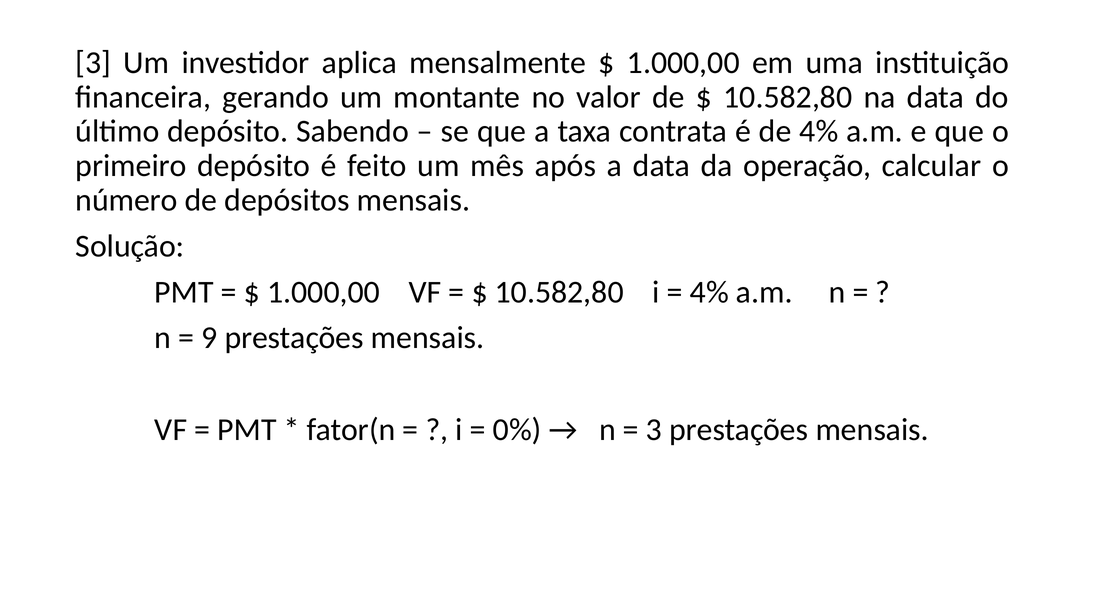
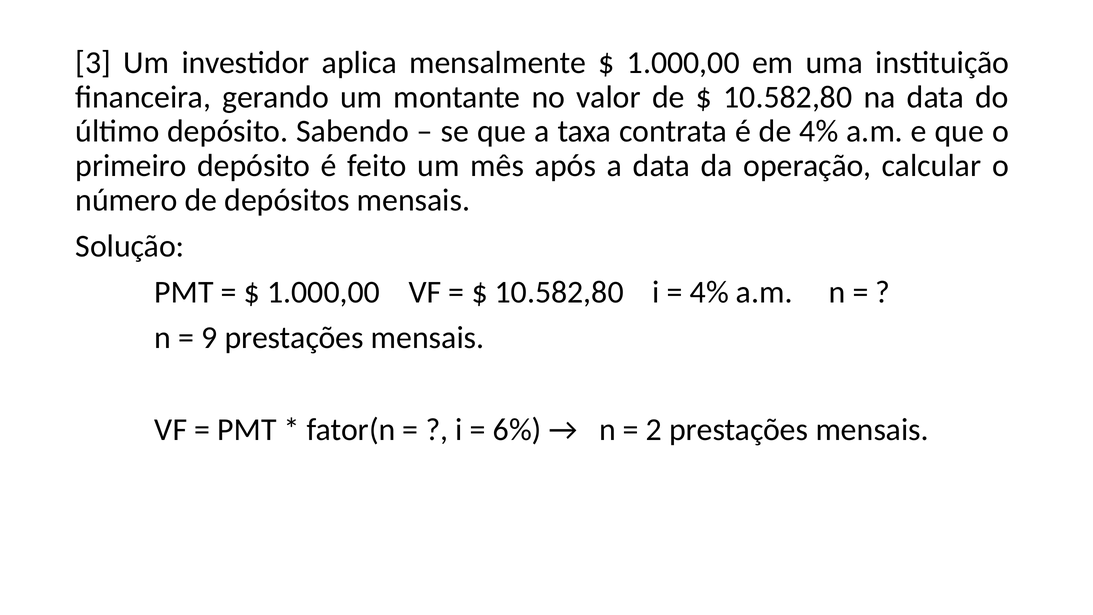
0%: 0% -> 6% (517, 429)
3: 3 -> 2 (654, 429)
